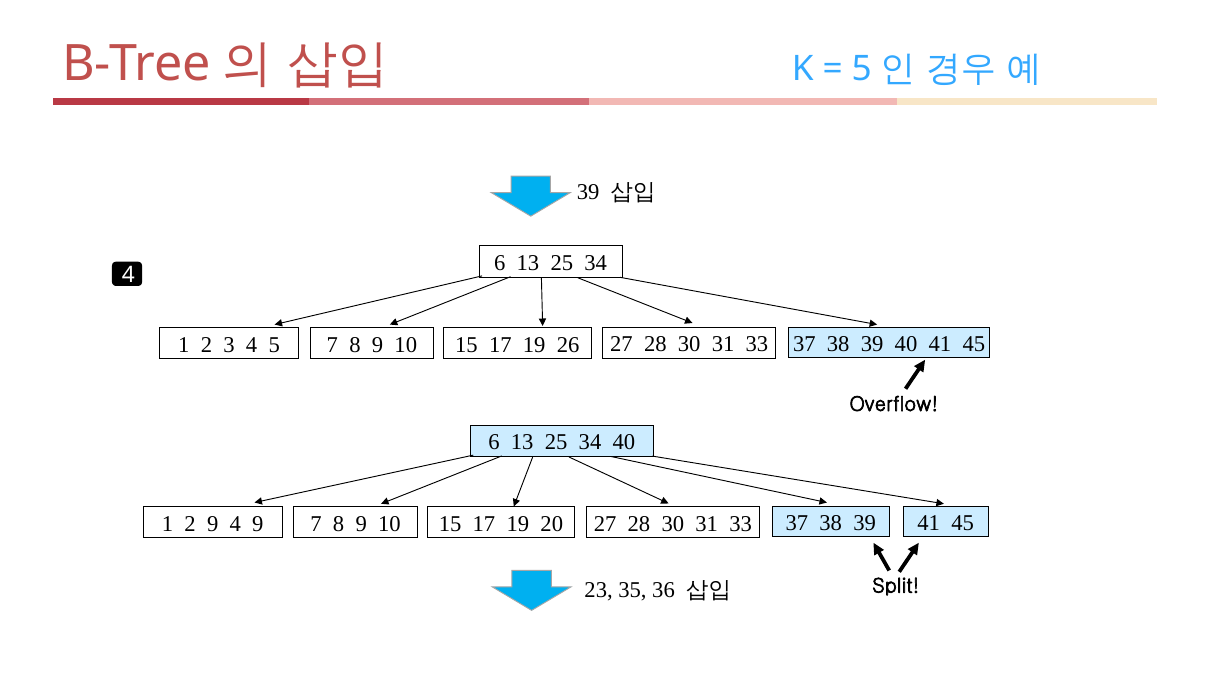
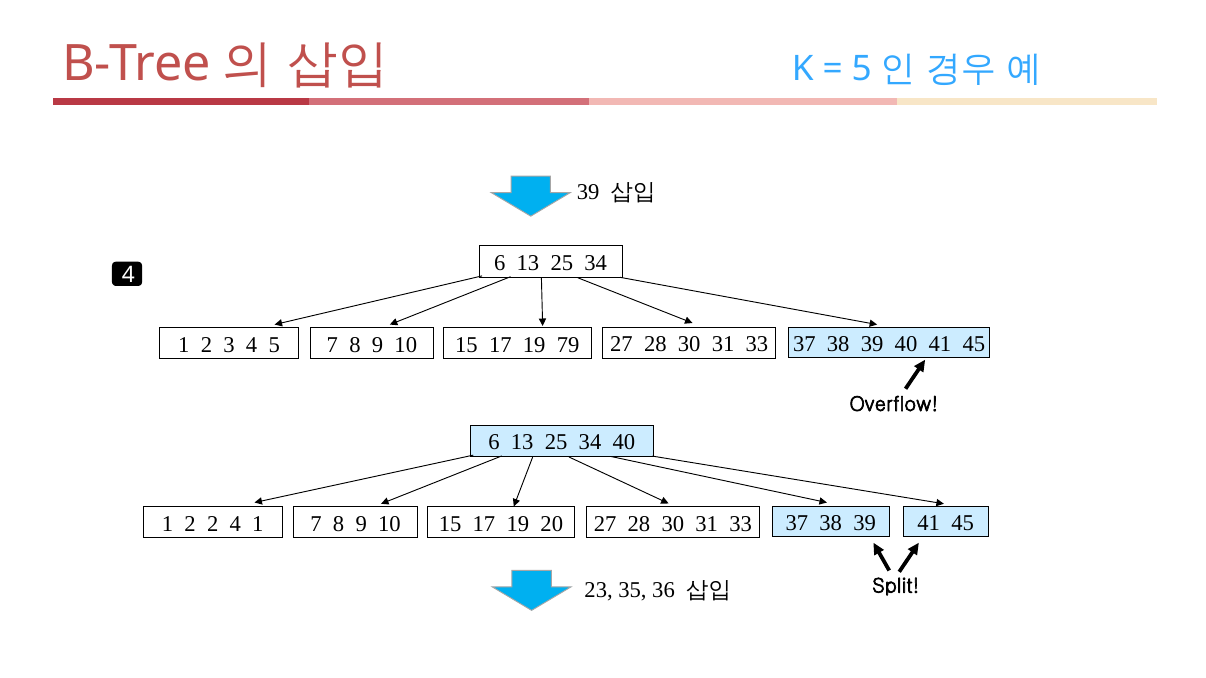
26: 26 -> 79 (568, 345)
2 9: 9 -> 2 (213, 524)
4 9: 9 -> 1 (258, 524)
